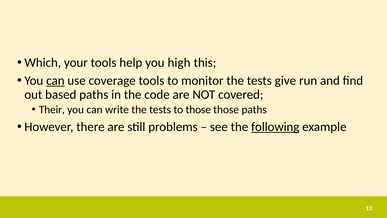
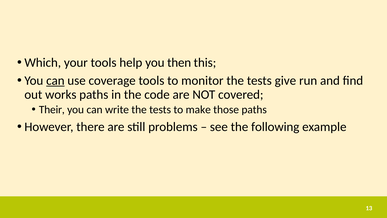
high: high -> then (179, 62)
based: based -> works (61, 94)
to those: those -> make (198, 109)
following underline: present -> none (275, 127)
